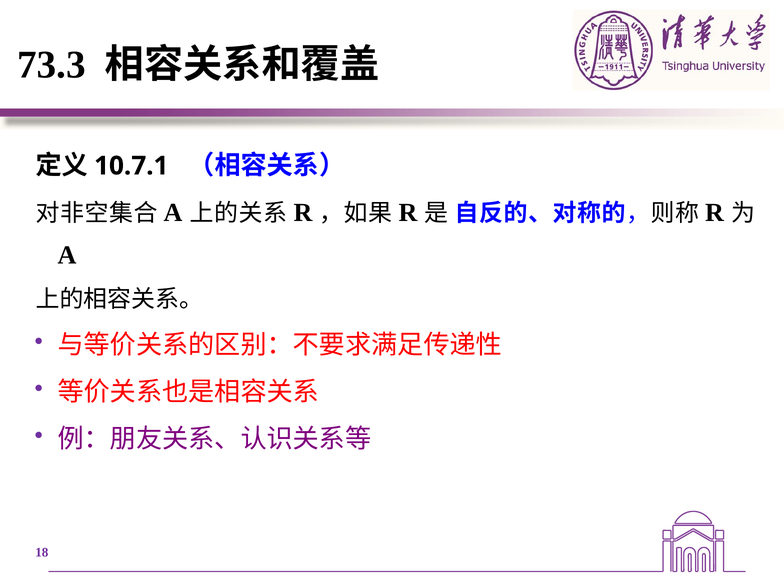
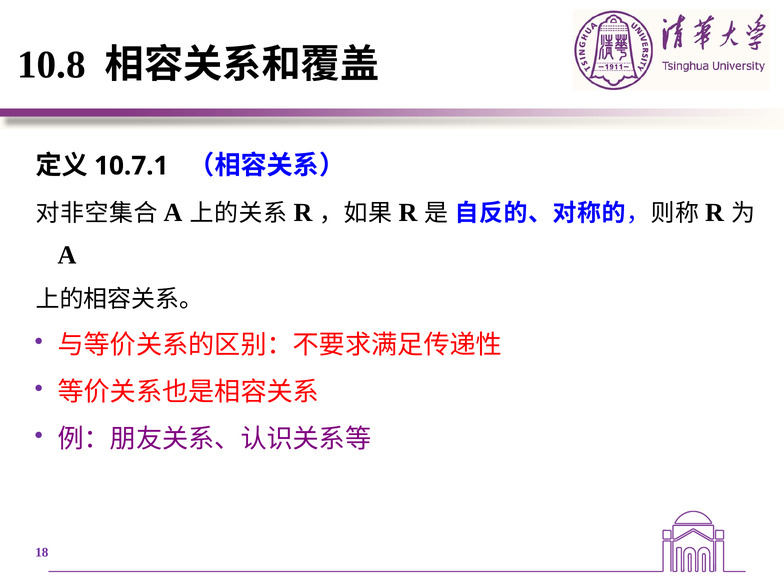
73.3: 73.3 -> 10.8 (51, 65)
